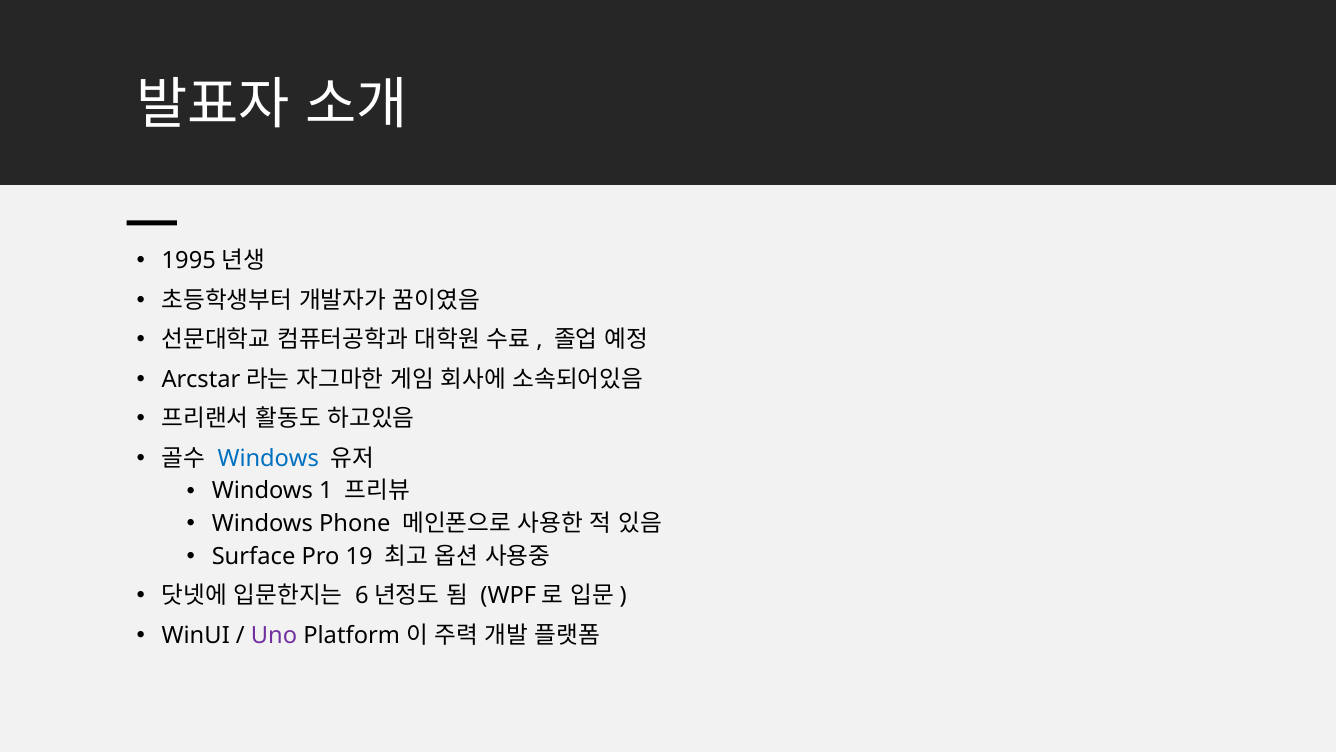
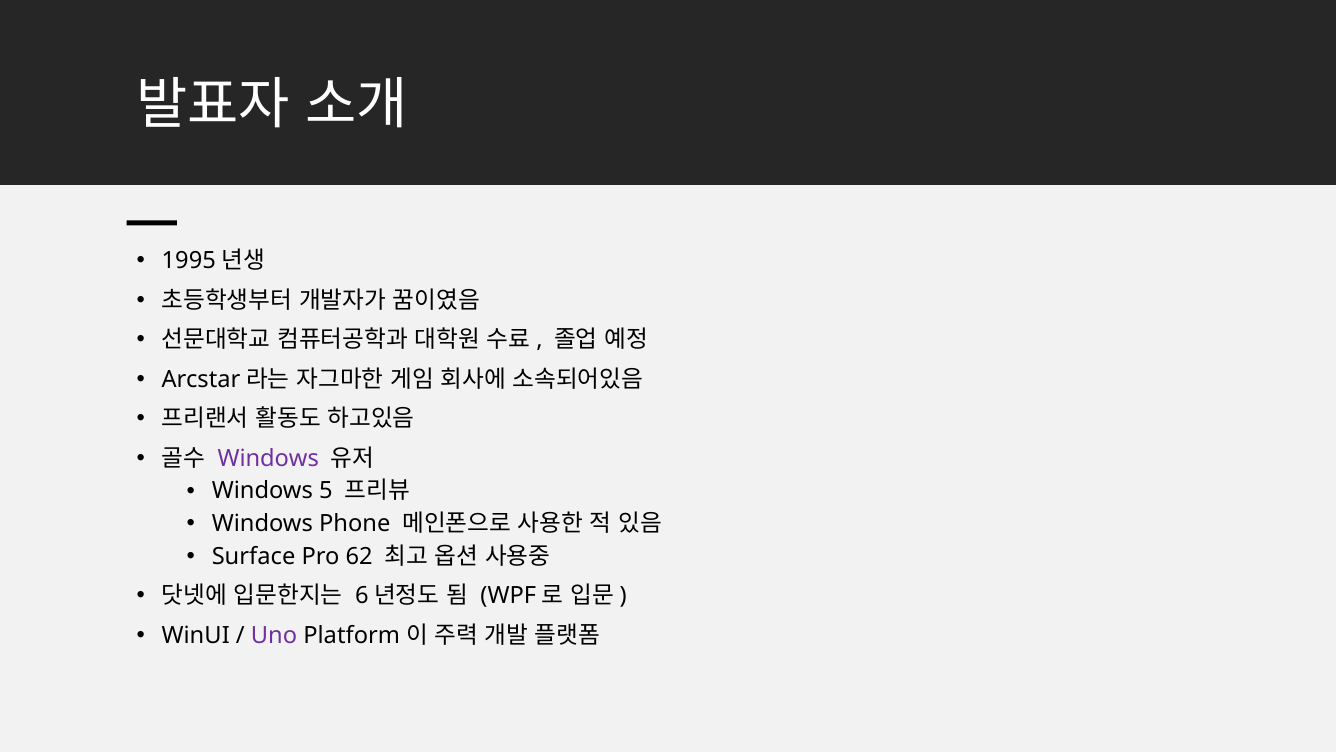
Windows colour: blue -> purple (268, 458)
1: 1 -> 5 (326, 491)
19: 19 -> 62 (359, 556)
